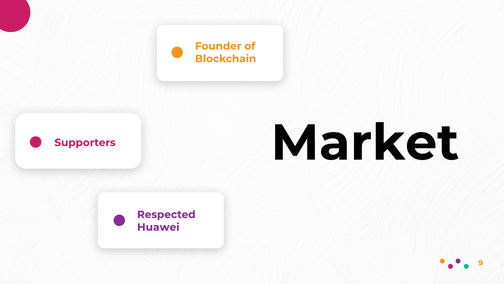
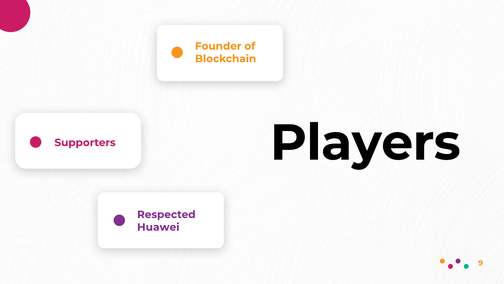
Market: Market -> Players (365, 143)
